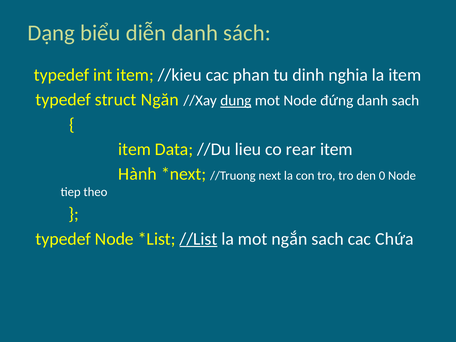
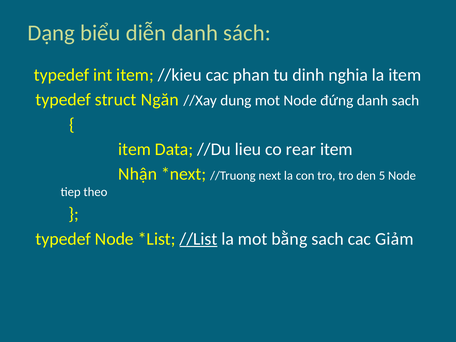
dung underline: present -> none (236, 101)
Hành: Hành -> Nhận (138, 174)
0: 0 -> 5 (382, 176)
ngắn: ngắn -> bằng (289, 239)
Chứa: Chứa -> Giảm (394, 239)
